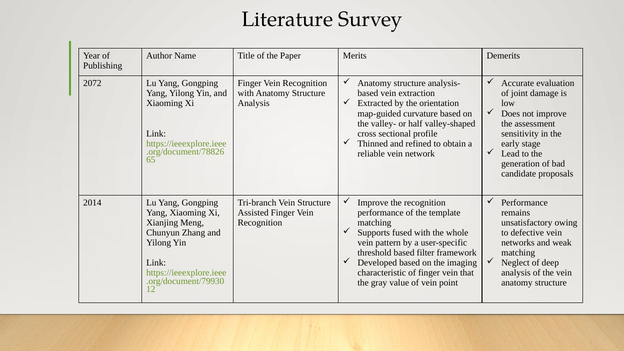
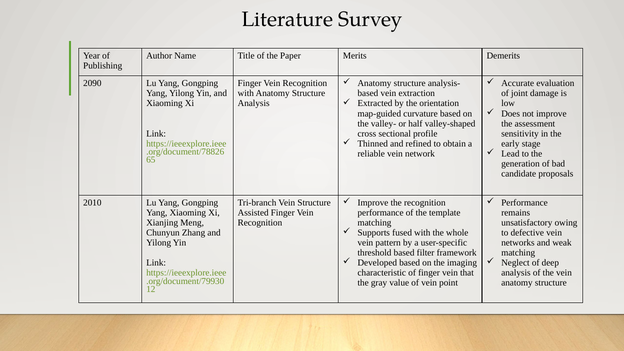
2072: 2072 -> 2090 (92, 83)
2014: 2014 -> 2010 (92, 203)
